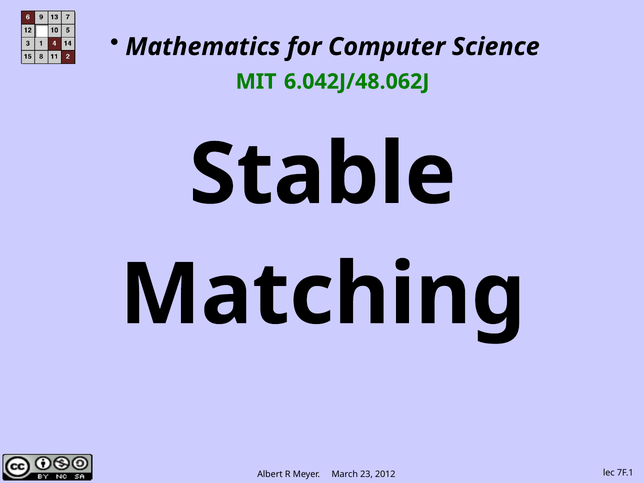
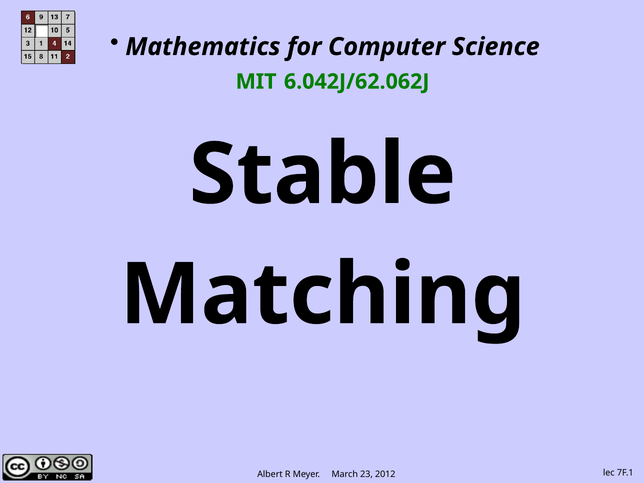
6.042J/48.062J: 6.042J/48.062J -> 6.042J/62.062J (357, 82)
